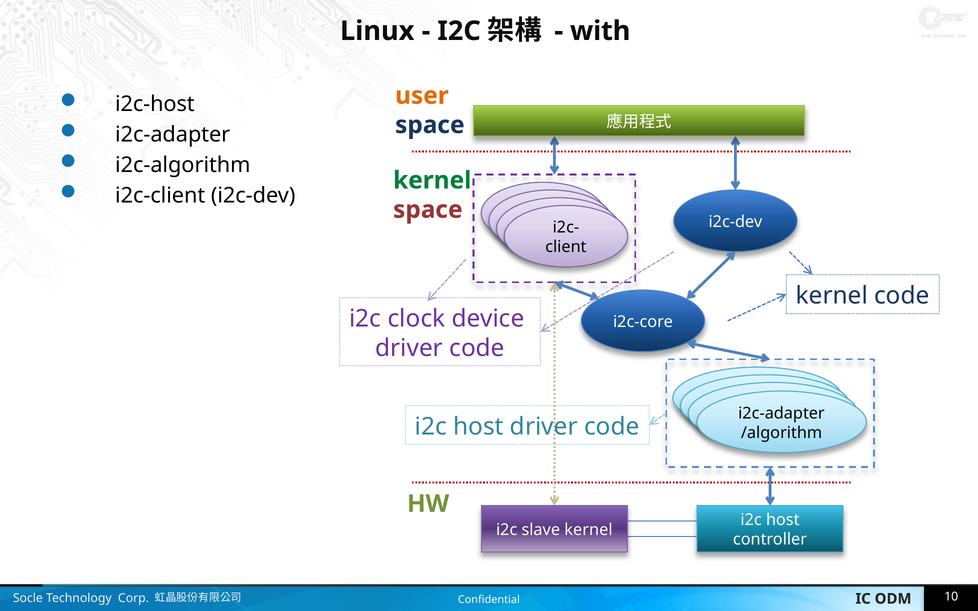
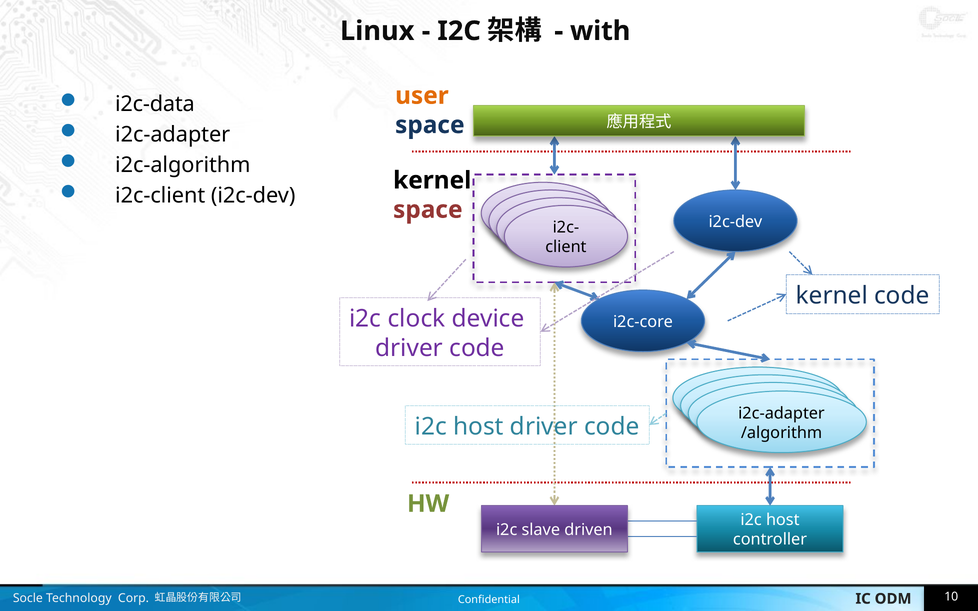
i2c-host: i2c-host -> i2c-data (155, 104)
kernel colour: green -> black (432, 180)
slave kernel: kernel -> driven (589, 530)
